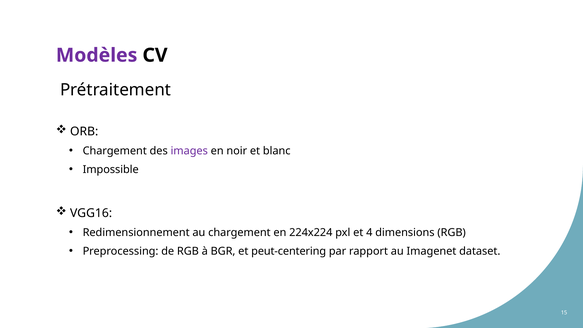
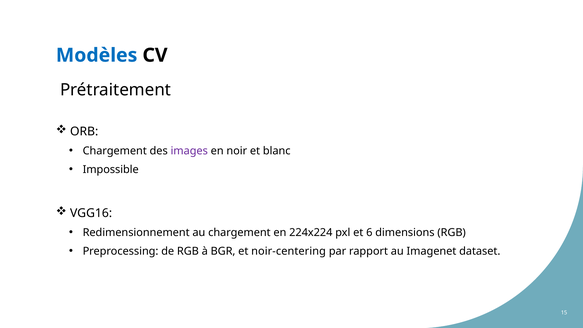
Modèles colour: purple -> blue (97, 55)
4: 4 -> 6 (369, 232)
peut-centering: peut-centering -> noir-centering (289, 251)
